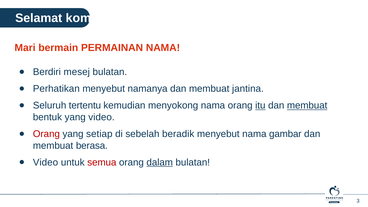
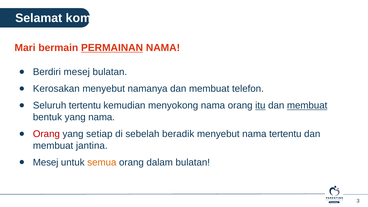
PERMAINAN underline: none -> present (112, 48)
Perhatikan: Perhatikan -> Kerosakan (56, 89)
jantina: jantina -> telefon (248, 89)
yang video: video -> nama (102, 117)
nama gambar: gambar -> tertentu (285, 134)
berasa: berasa -> jantina (92, 146)
Video: Video -> Mesej (46, 162)
semua colour: red -> orange (102, 162)
dalam underline: present -> none (160, 162)
